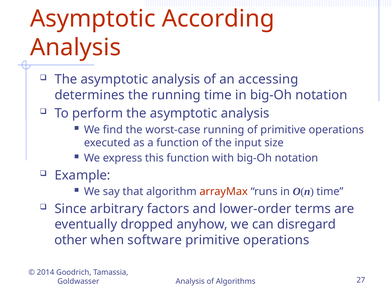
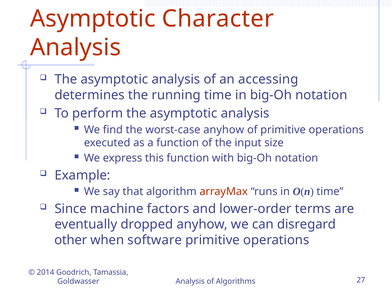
According: According -> Character (218, 19)
worst-case running: running -> anyhow (224, 130)
arbitrary: arbitrary -> machine (117, 209)
